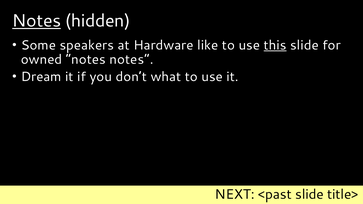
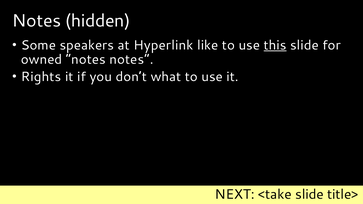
Notes underline: present -> none (37, 21)
Hardware: Hardware -> Hyperlink (163, 45)
Dream: Dream -> Rights (41, 77)
<past: <past -> <take (275, 194)
